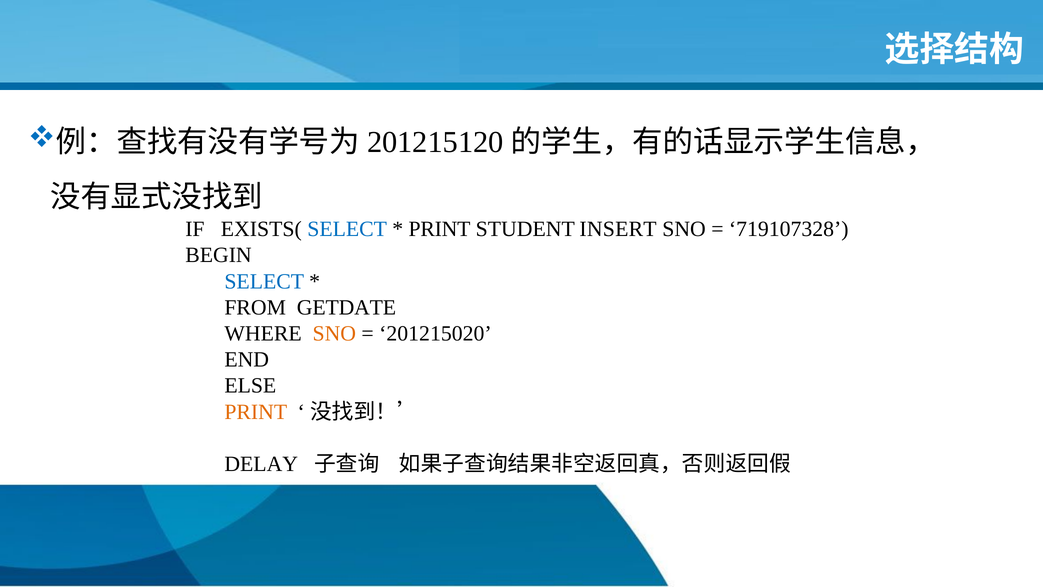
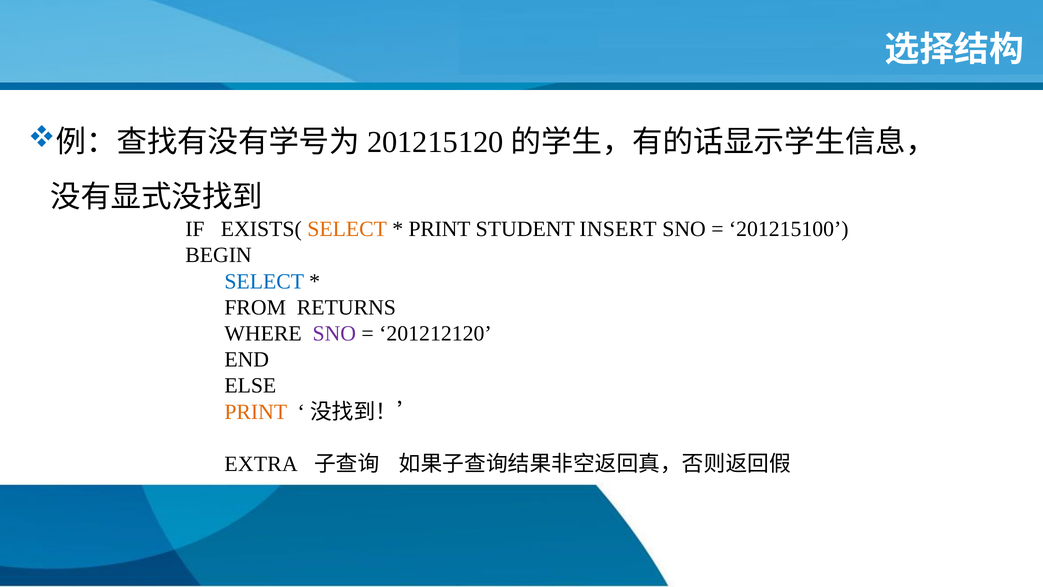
SELECT colour: blue -> orange (347, 229)
719107328: 719107328 -> 201215100 (789, 229)
GETDATE: GETDATE -> RETURNS (346, 307)
SNO colour: orange -> purple (334, 333)
201215020: 201215020 -> 201212120 (435, 333)
DELAY: DELAY -> EXTRA (261, 464)
